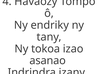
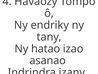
tokoa: tokoa -> hatao (46, 48)
